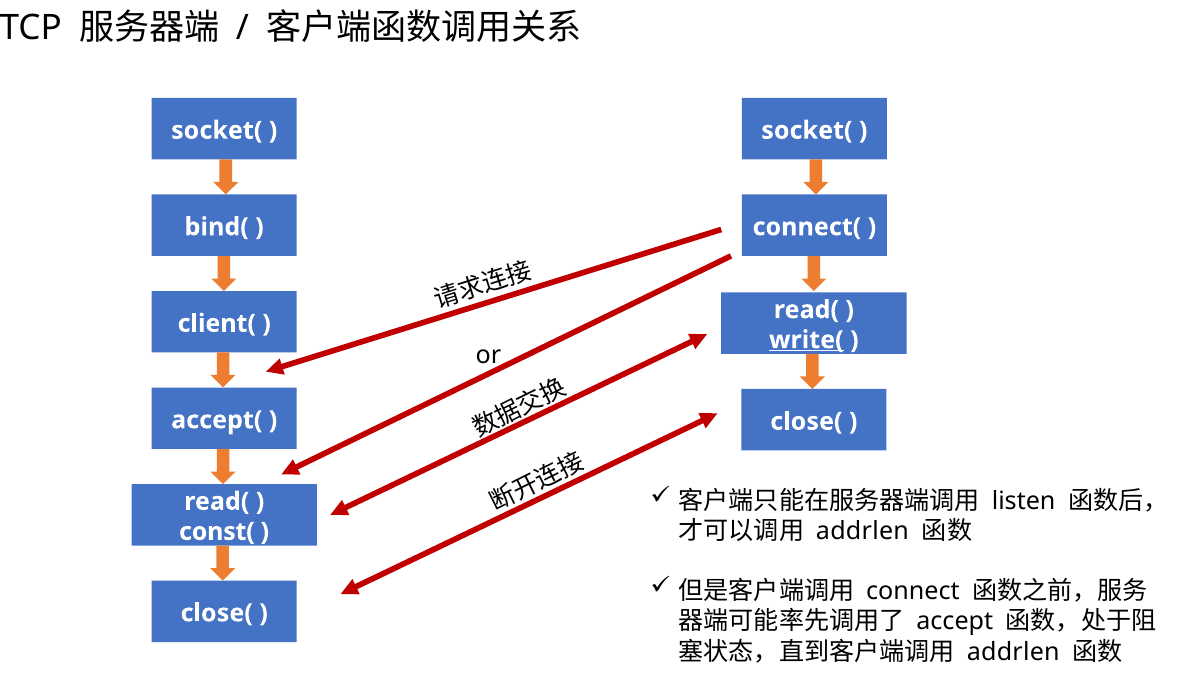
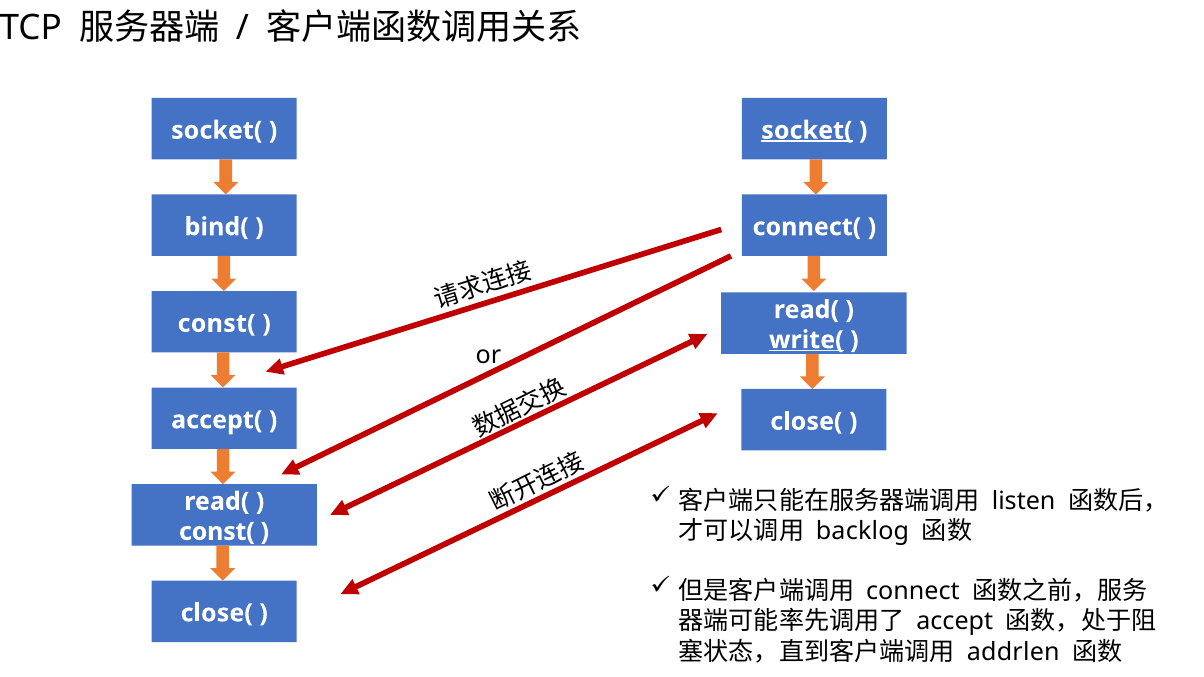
socket( underline: none -> present (807, 130)
client(: client( -> const( (217, 324)
addrlen: addrlen -> backlog (862, 532)
